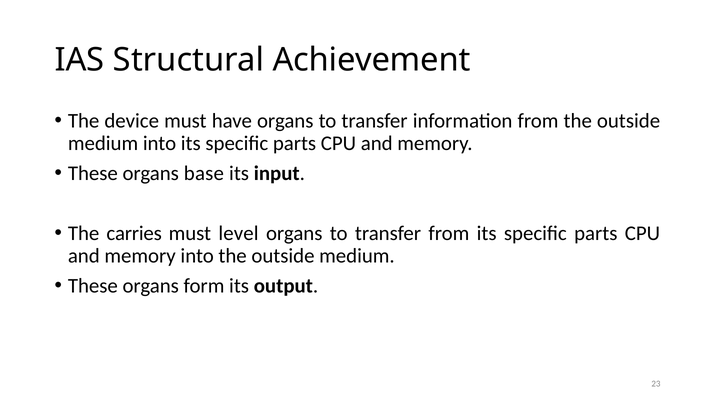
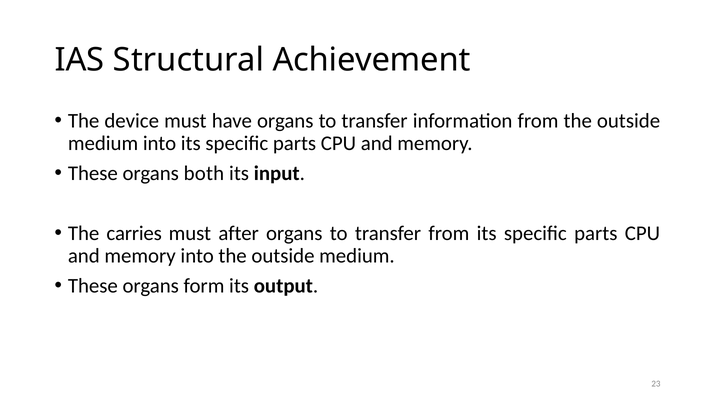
base: base -> both (204, 173)
level: level -> after (239, 233)
